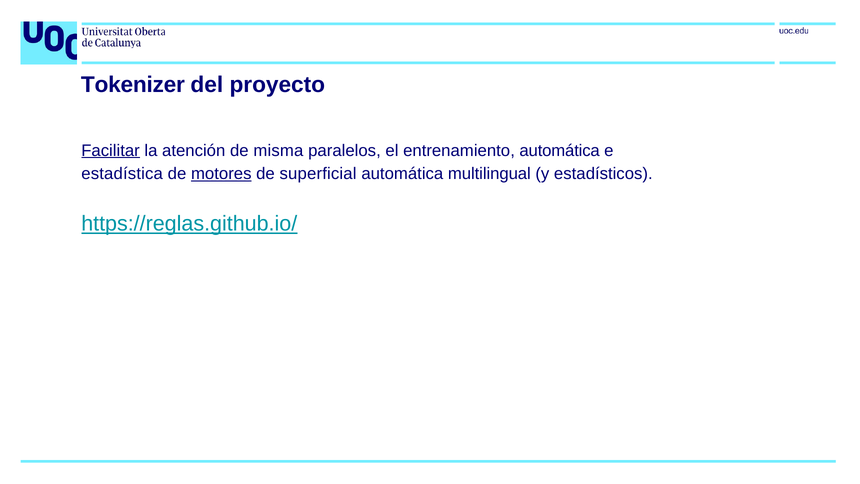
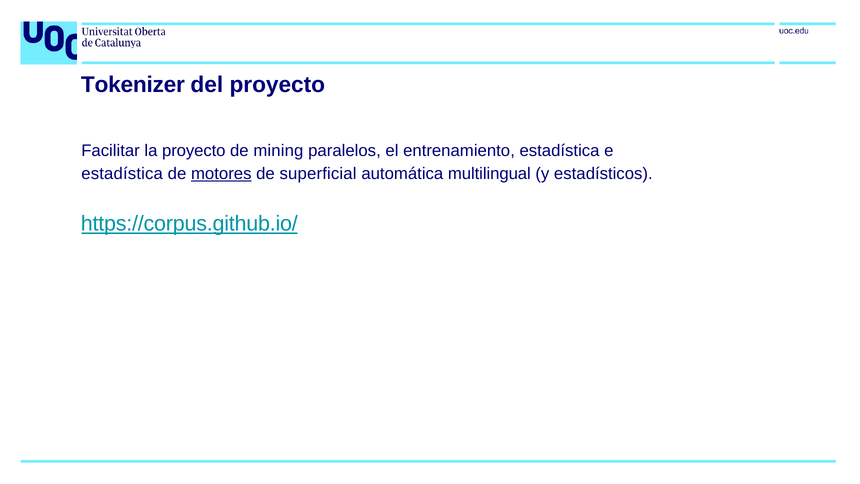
Facilitar underline: present -> none (111, 150)
la atención: atención -> proyecto (194, 150)
misma: misma -> mining (278, 150)
entrenamiento automática: automática -> estadística (560, 150)
https://reglas.github.io/: https://reglas.github.io/ -> https://corpus.github.io/ (189, 224)
